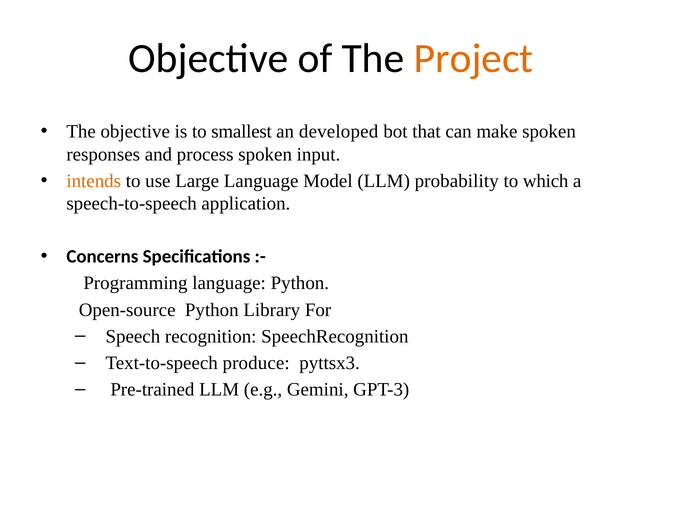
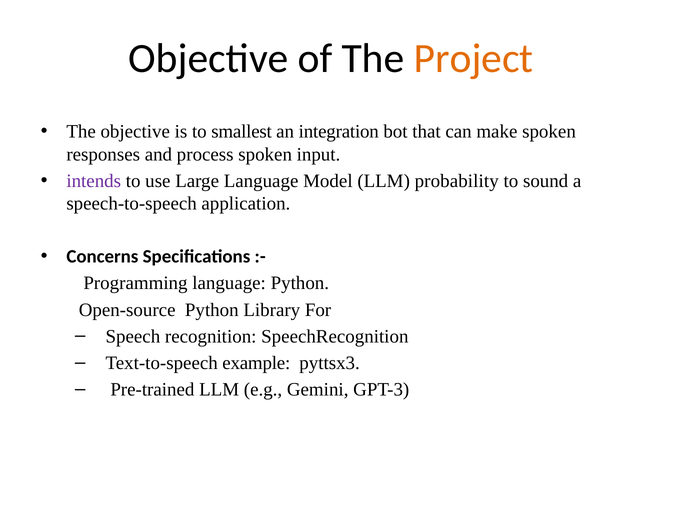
developed: developed -> integration (339, 132)
intends colour: orange -> purple (94, 181)
which: which -> sound (546, 181)
produce: produce -> example (256, 363)
